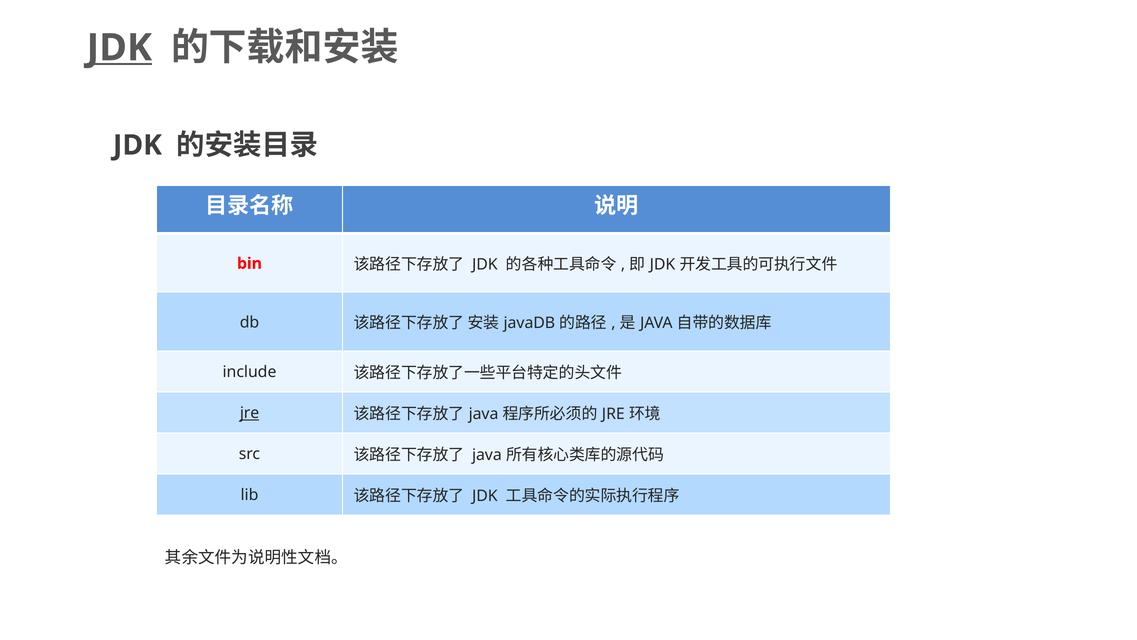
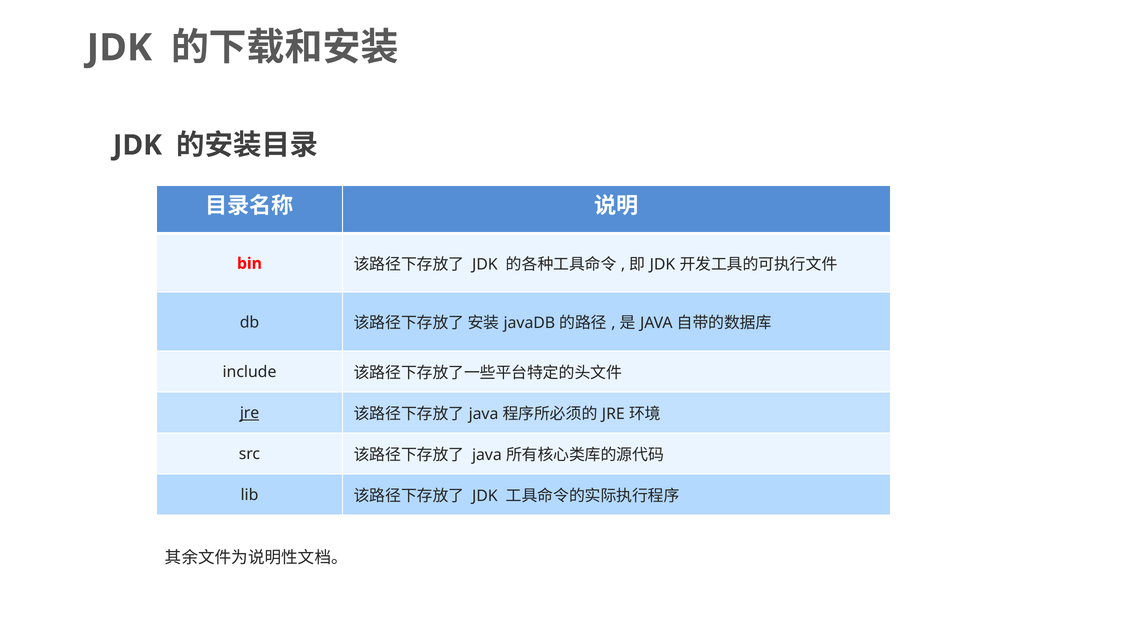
JDK underline: present -> none (119, 48)
